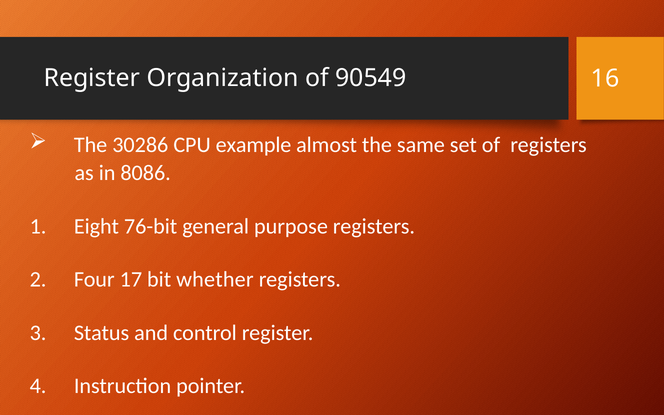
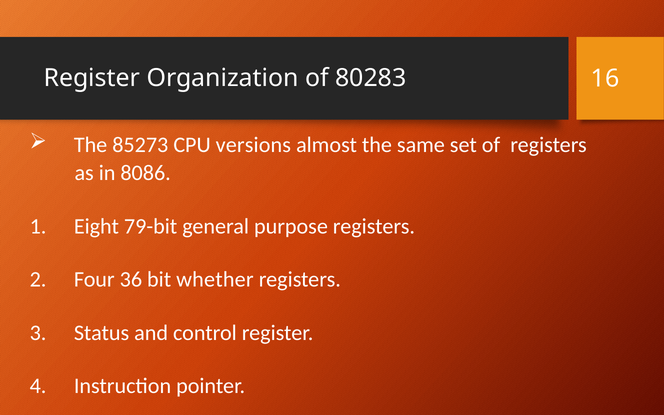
90549: 90549 -> 80283 (371, 78)
30286: 30286 -> 85273 (140, 145)
example: example -> versions (253, 145)
76-bit: 76-bit -> 79-bit (151, 226)
17: 17 -> 36 (131, 280)
